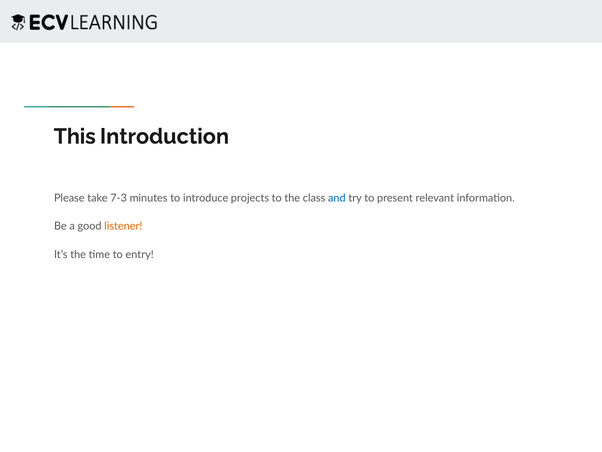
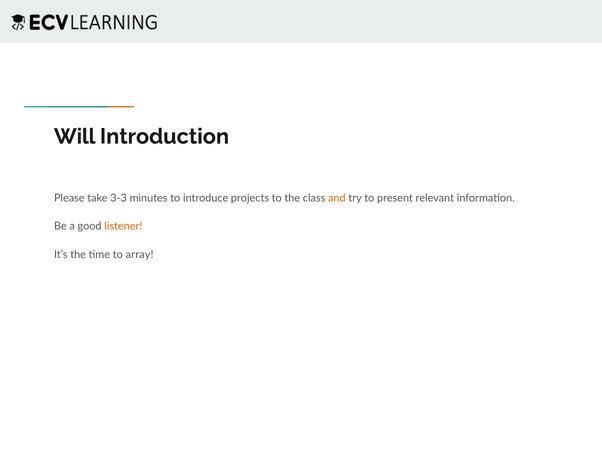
This: This -> Will (75, 136)
7-3: 7-3 -> 3-3 (119, 198)
and colour: blue -> orange (337, 198)
entry: entry -> array (140, 254)
